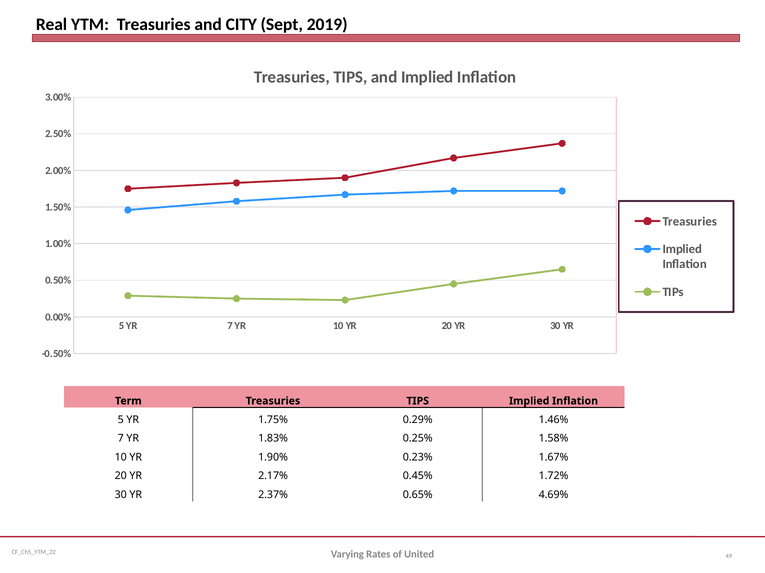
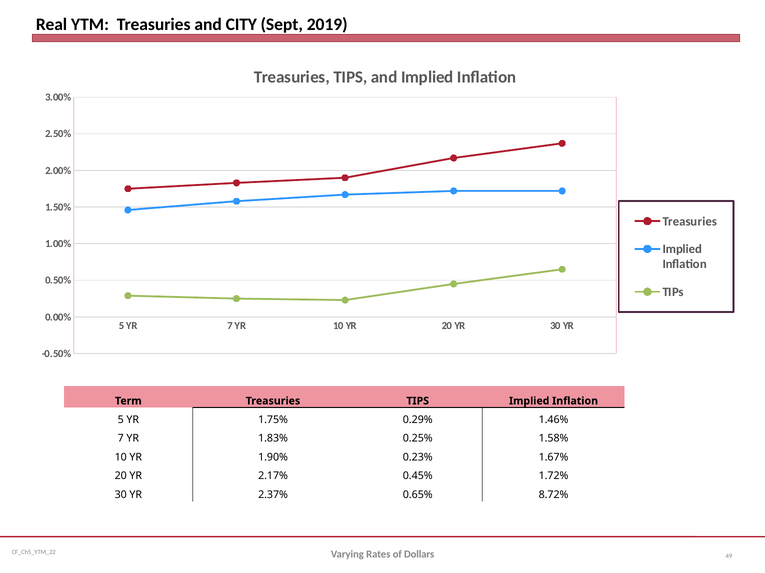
4.69%: 4.69% -> 8.72% (554, 495)
United: United -> Dollars (419, 555)
